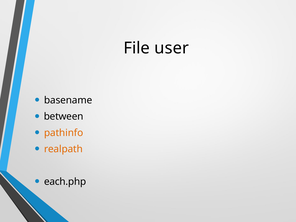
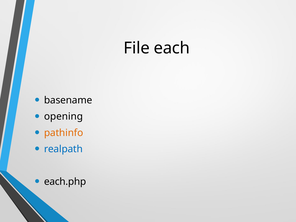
user: user -> each (172, 48)
between: between -> opening (64, 117)
realpath colour: orange -> blue (63, 149)
